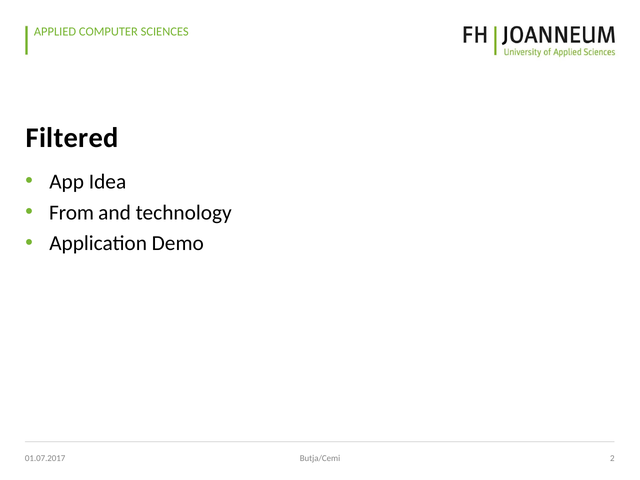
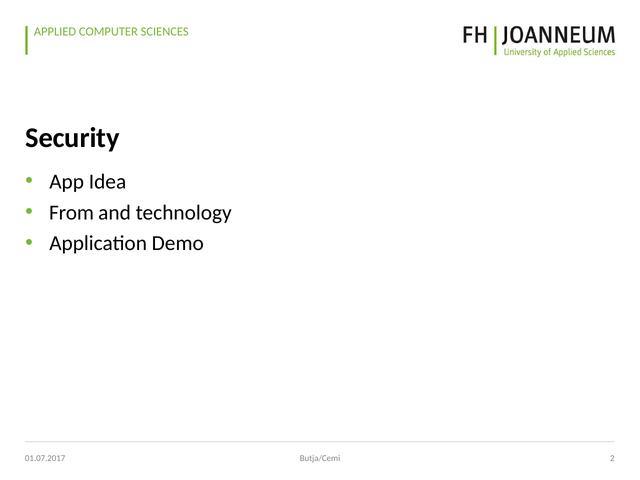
Filtered: Filtered -> Security (72, 138)
